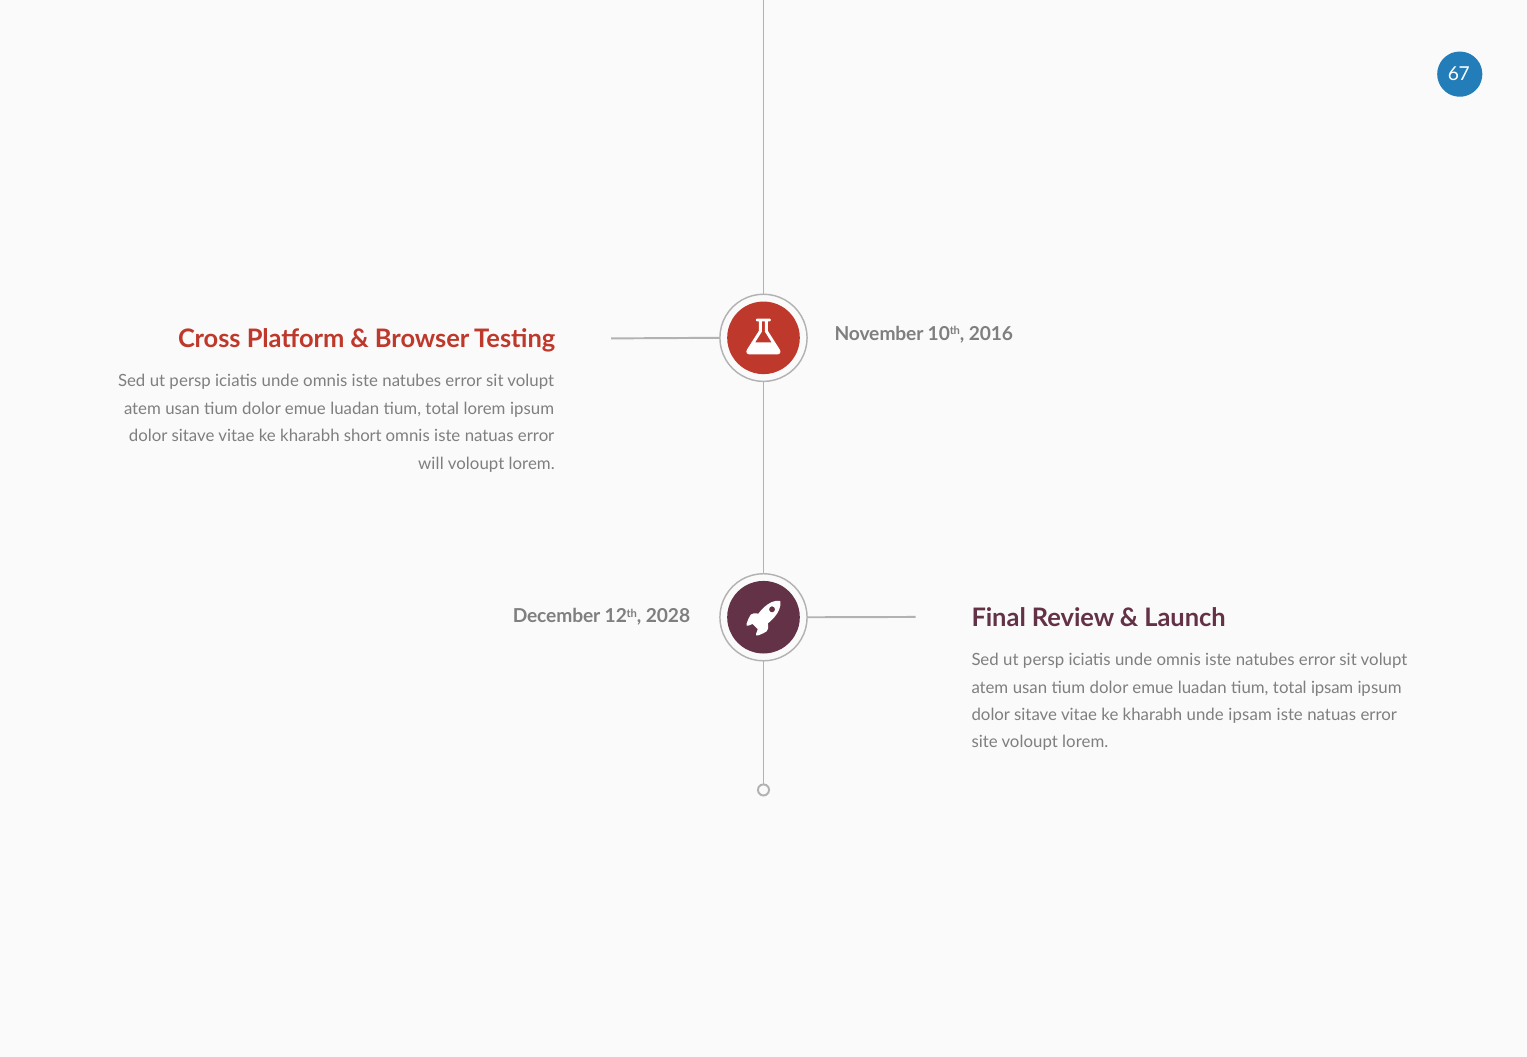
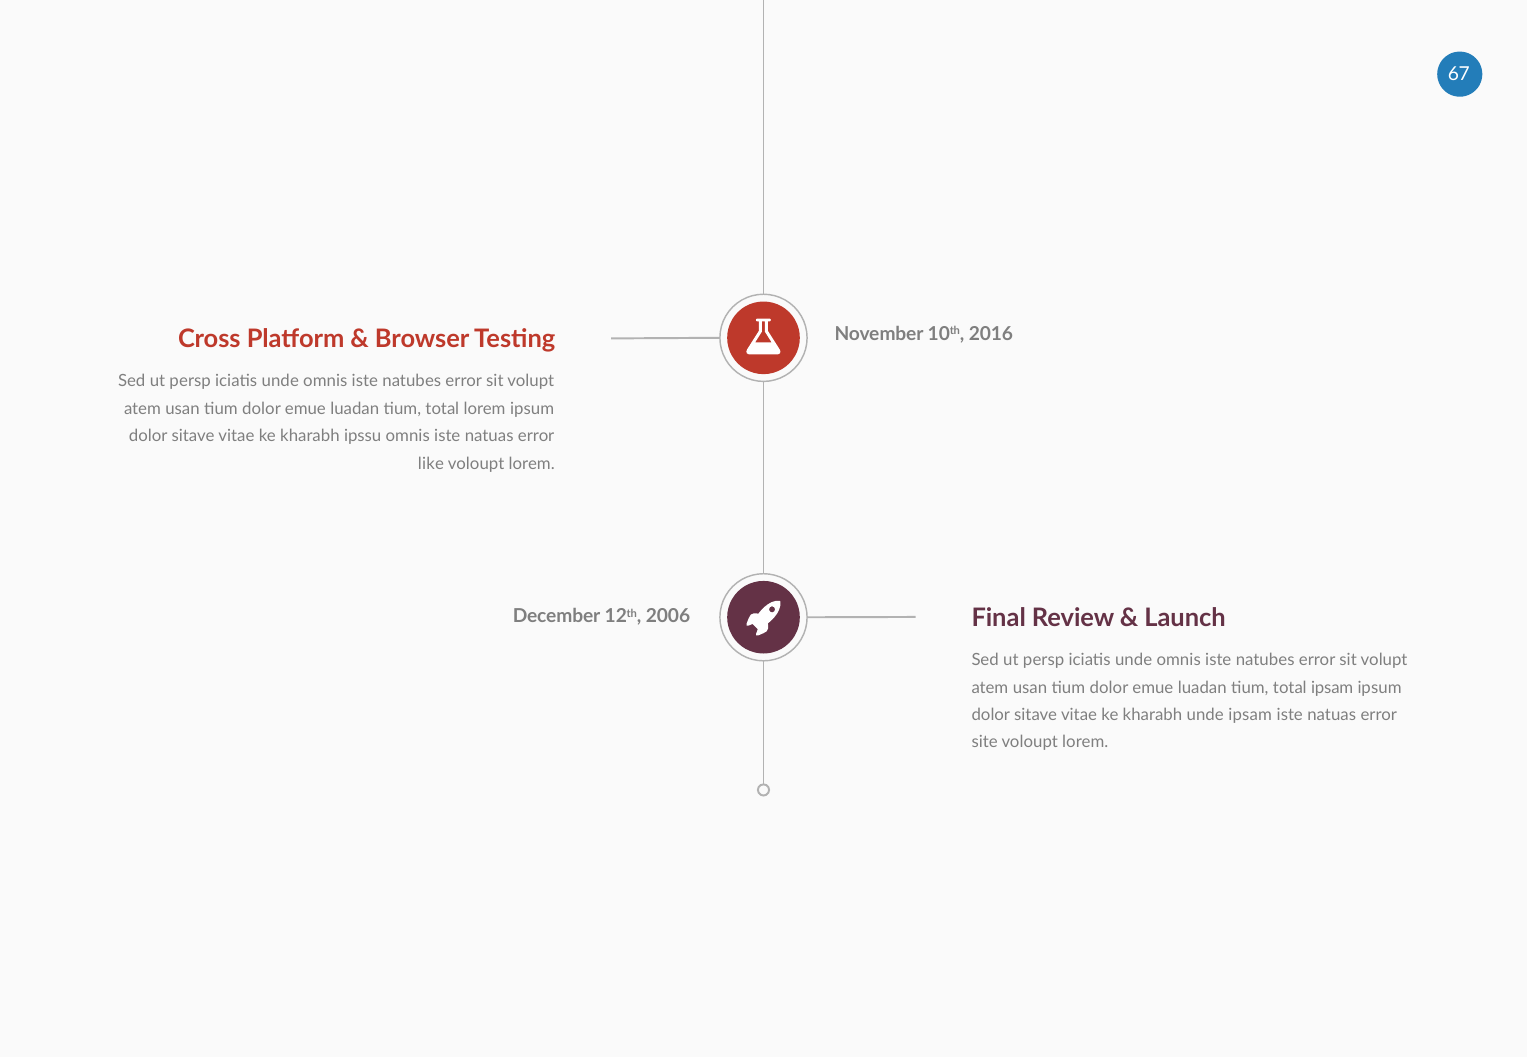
short: short -> ipssu (363, 436)
will: will -> like (431, 464)
2028: 2028 -> 2006 (668, 617)
